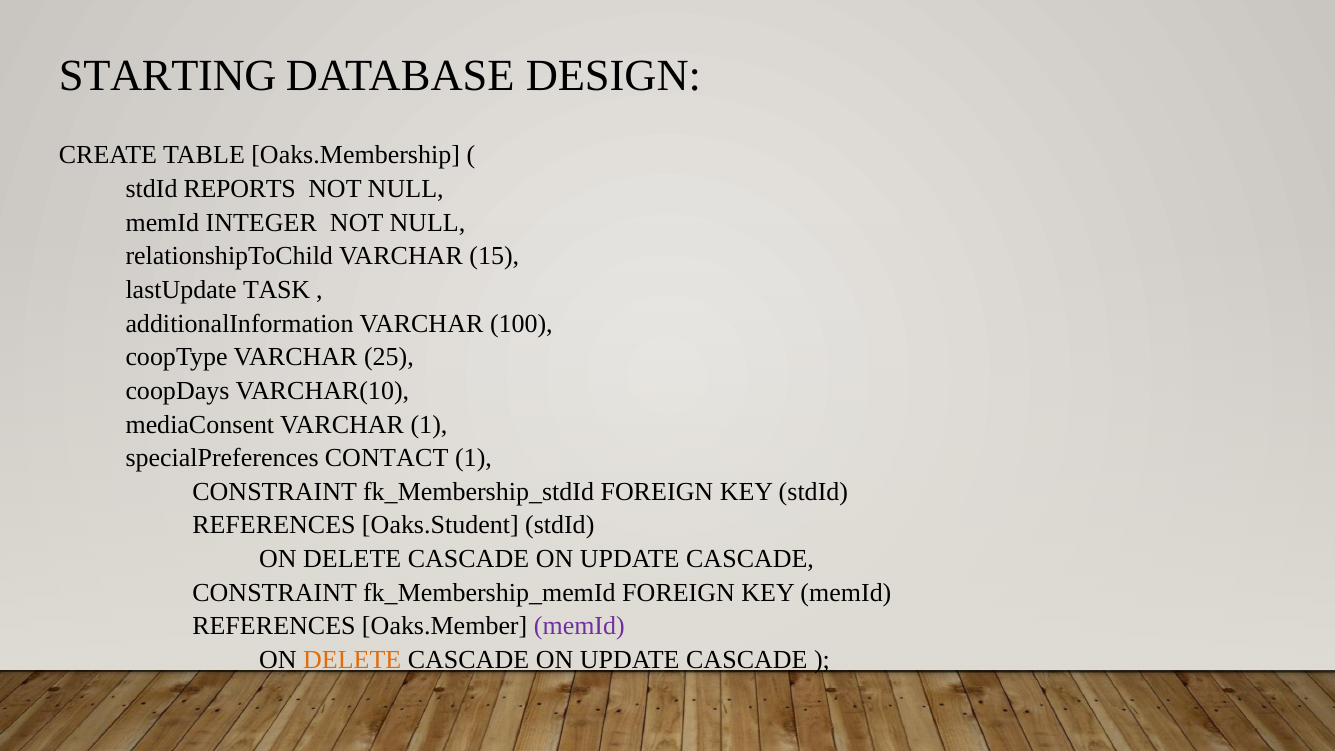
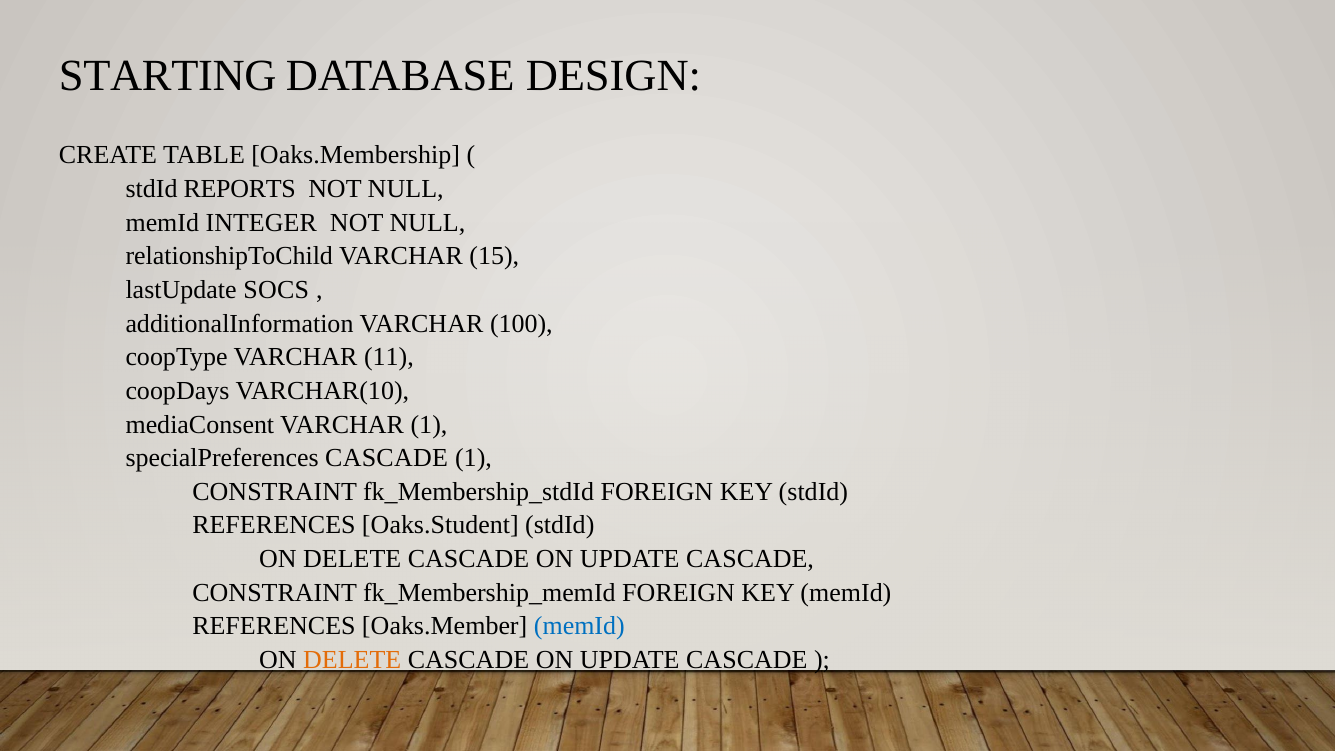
TASK: TASK -> SOCS (276, 290)
25: 25 -> 11 (389, 357)
specialPreferences CONTACT: CONTACT -> CASCADE (387, 458)
memId colour: purple -> blue (579, 626)
